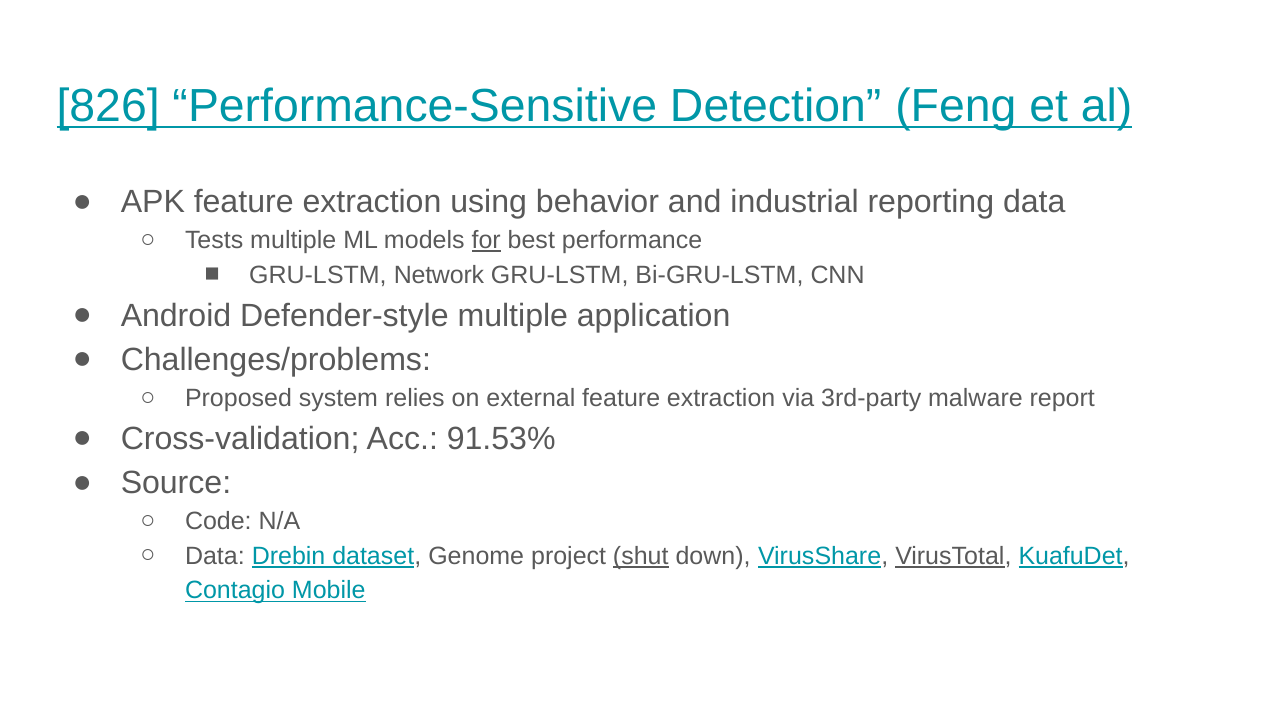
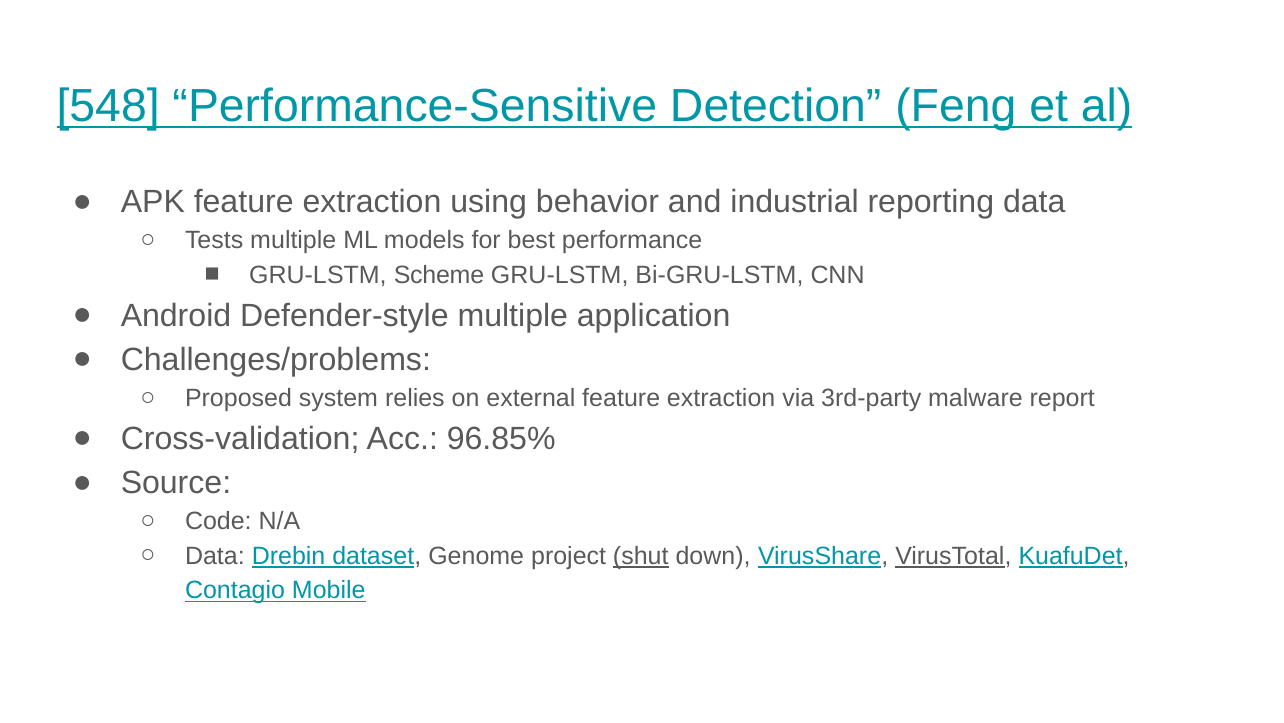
826: 826 -> 548 (108, 106)
for underline: present -> none (486, 240)
Network: Network -> Scheme (439, 275)
91.53%: 91.53% -> 96.85% (501, 438)
